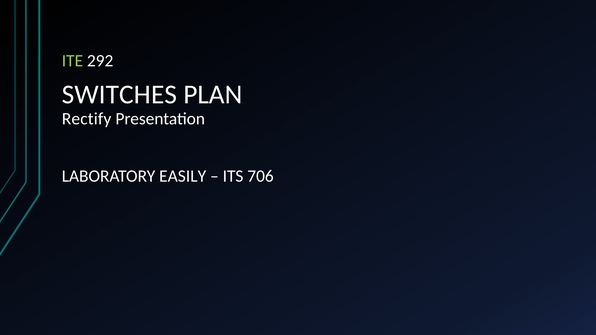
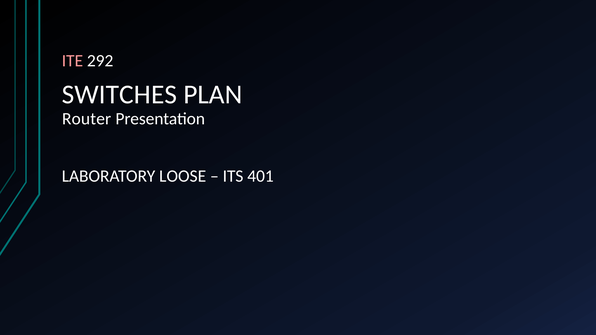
ITE colour: light green -> pink (72, 61)
Rectify: Rectify -> Router (87, 119)
EASILY: EASILY -> LOOSE (183, 176)
706: 706 -> 401 (261, 176)
